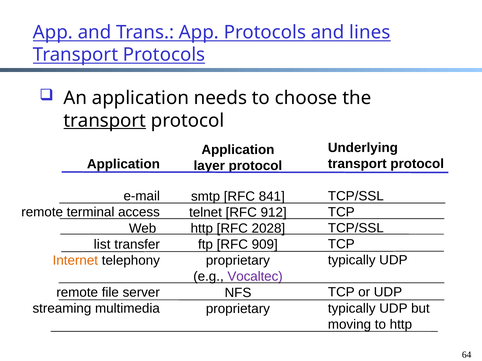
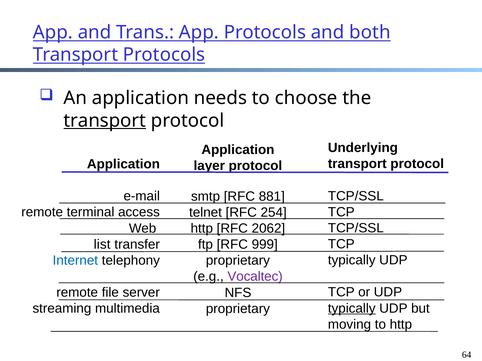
lines: lines -> both (370, 32)
841: 841 -> 881 (272, 197)
912: 912 -> 254 (274, 213)
2028: 2028 -> 2062 (268, 229)
909: 909 -> 999 (265, 245)
Internet colour: orange -> blue (75, 261)
typically underline: none -> present (352, 309)
